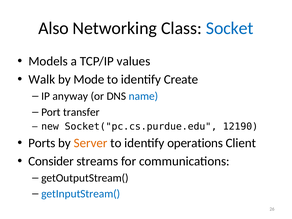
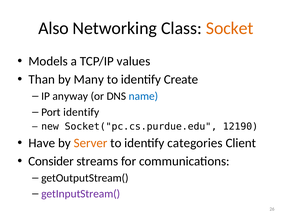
Socket colour: blue -> orange (230, 28)
Walk: Walk -> Than (42, 79)
Mode: Mode -> Many (89, 79)
Port transfer: transfer -> identify (81, 112)
Ports: Ports -> Have (42, 143)
operations: operations -> categories (195, 143)
getInputStream( colour: blue -> purple (81, 194)
